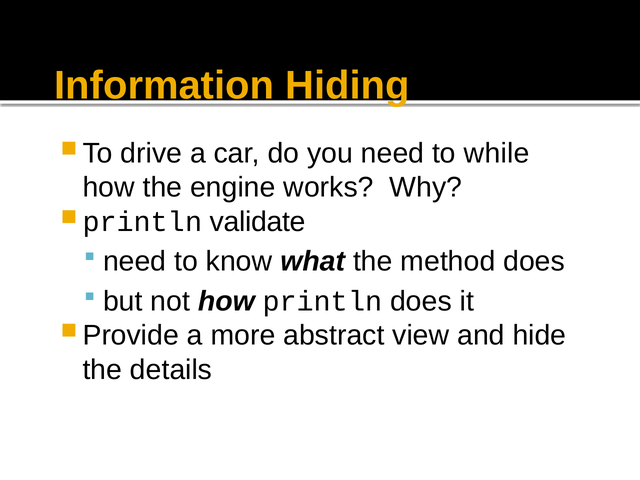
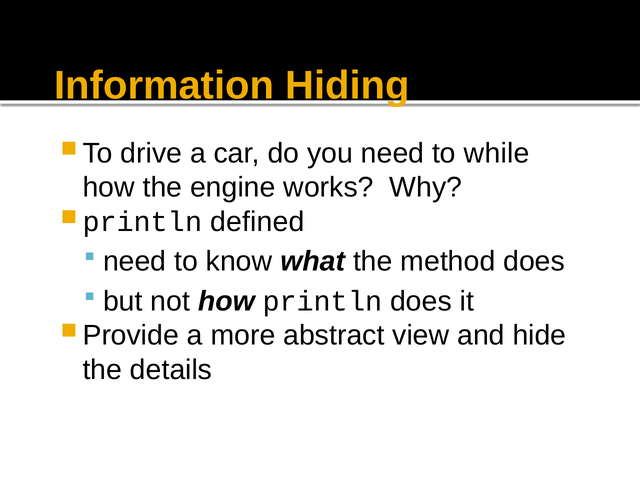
validate: validate -> defined (257, 222)
